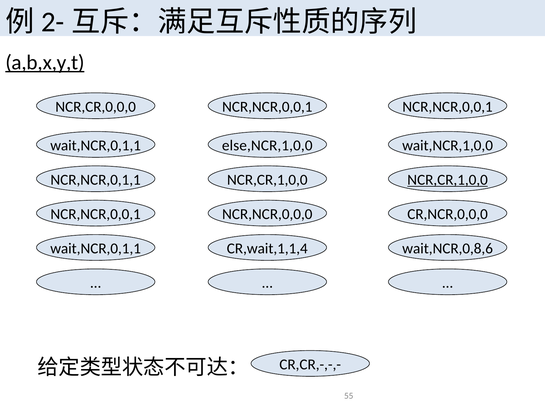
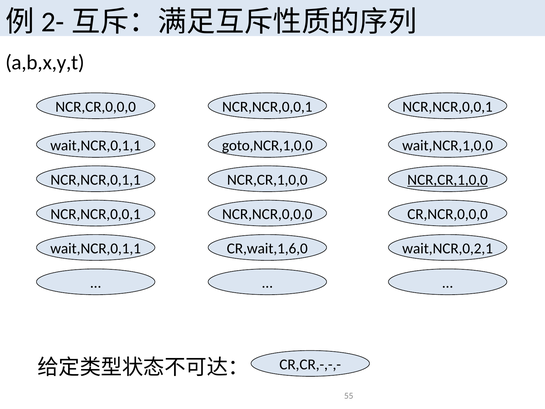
a,b,x,y,t underline: present -> none (45, 62)
else,NCR,1,0,0: else,NCR,1,0,0 -> goto,NCR,1,0,0 (267, 145)
CR,wait,1,1,4: CR,wait,1,1,4 -> CR,wait,1,6,0 (267, 248)
wait,NCR,0,8,6: wait,NCR,0,8,6 -> wait,NCR,0,2,1 (448, 248)
